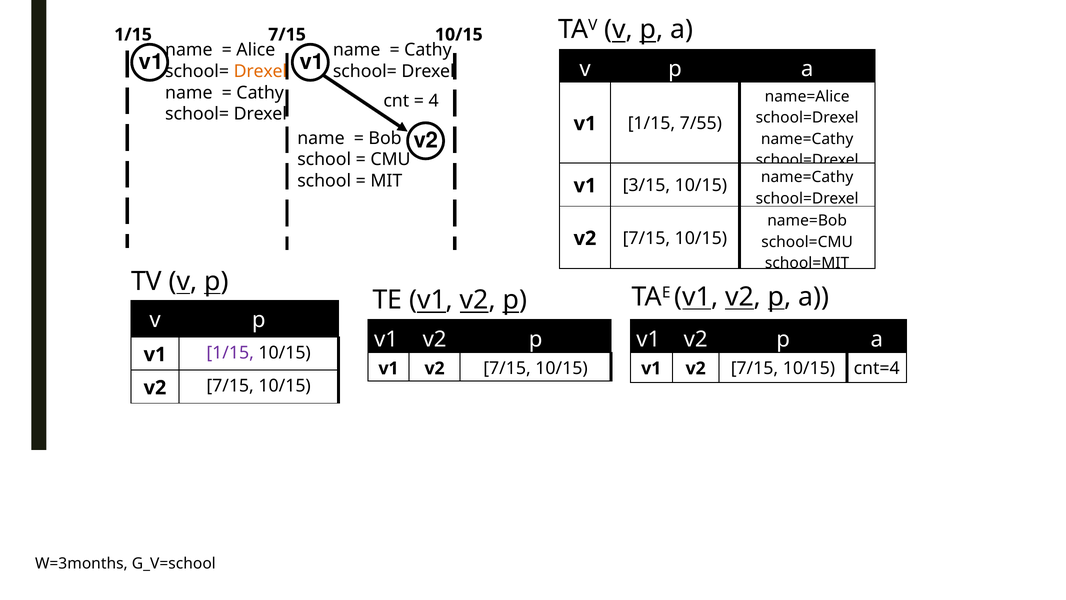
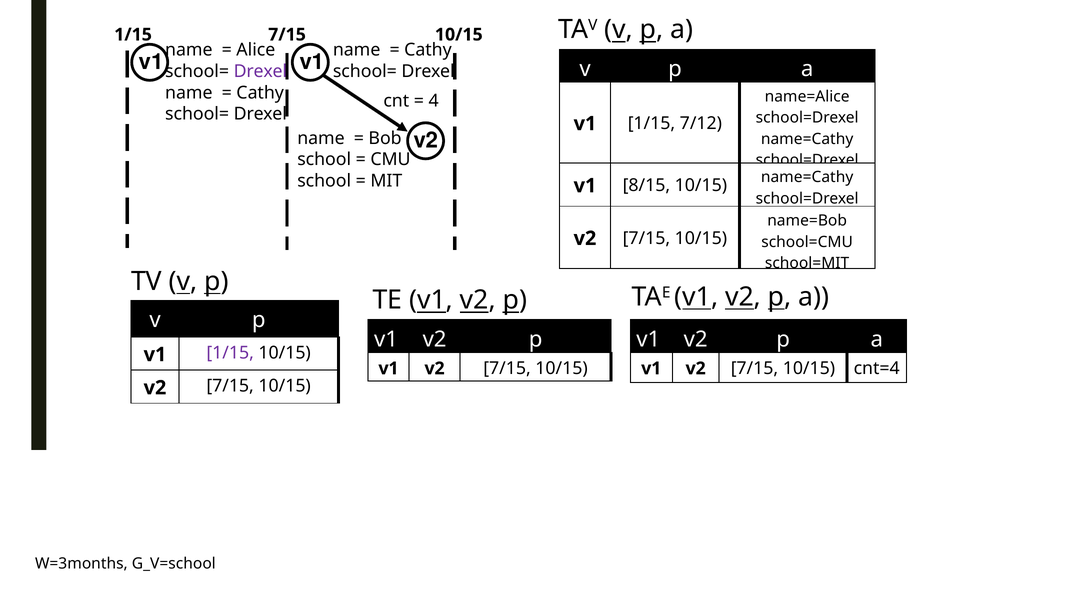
Drexel colour: orange -> purple (260, 71)
7/55: 7/55 -> 7/12 (701, 123)
3/15: 3/15 -> 8/15 (646, 185)
